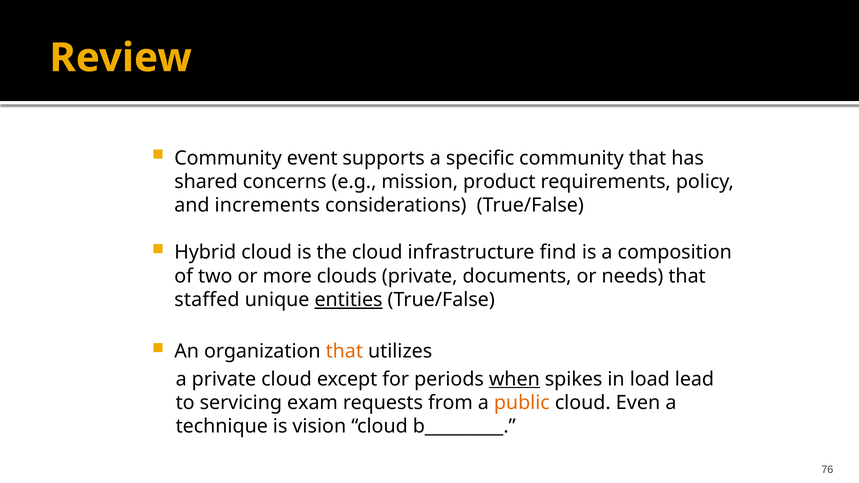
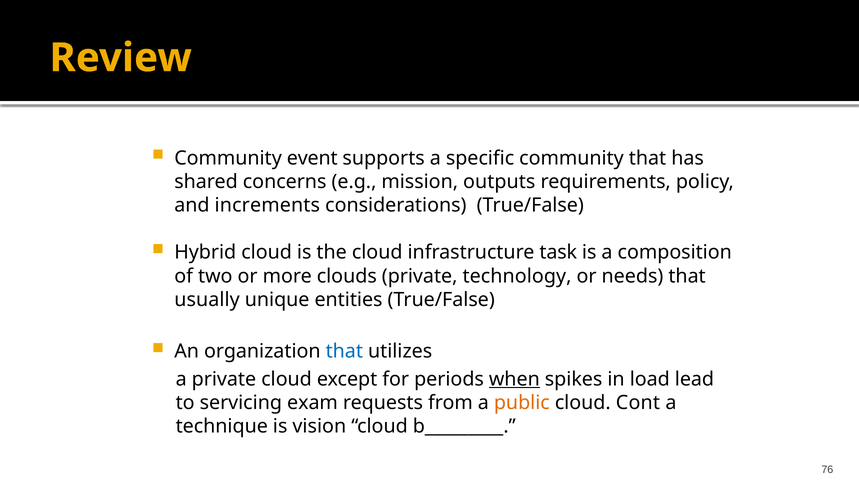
product: product -> outputs (499, 182)
find: find -> task (558, 253)
documents: documents -> technology (517, 276)
staffed: staffed -> usually (207, 300)
entities underline: present -> none (349, 300)
that colour: orange -> blue (344, 351)
Even: Even -> Cont (638, 403)
